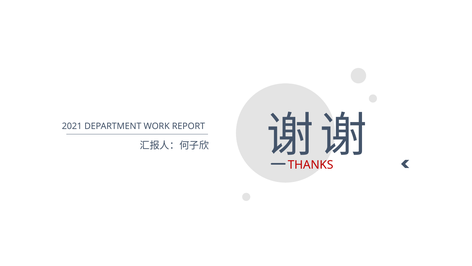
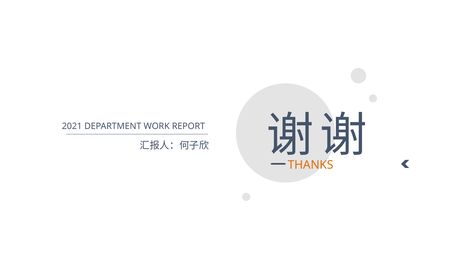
THANKS colour: red -> orange (311, 165)
